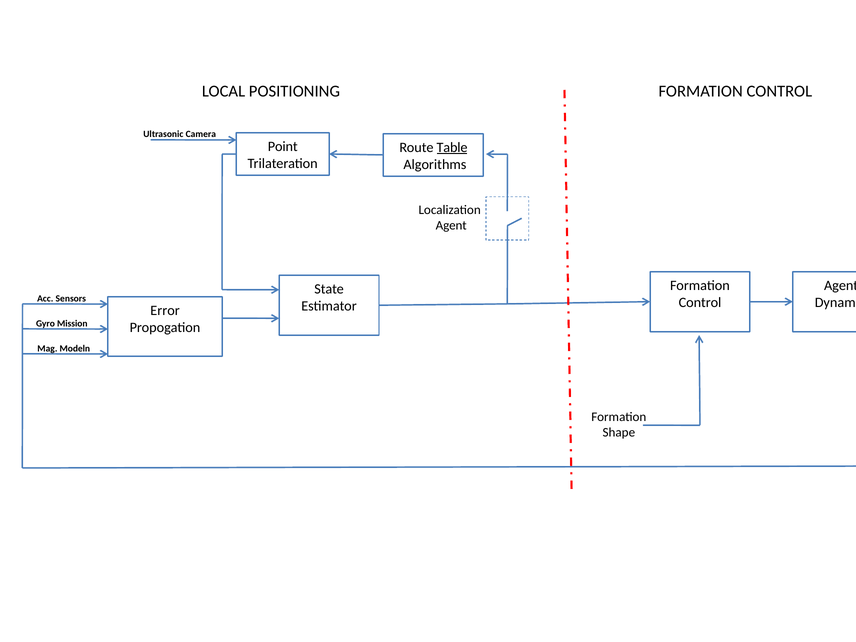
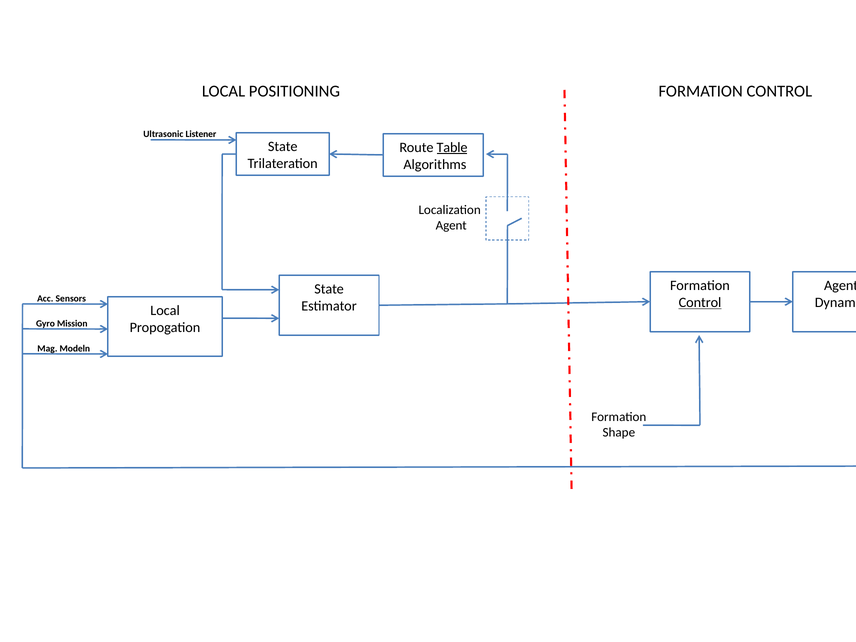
Camera: Camera -> Listener (201, 134)
Point: Point -> State (283, 146)
Control underline: none -> present (700, 303)
Error: Error -> Local (165, 310)
